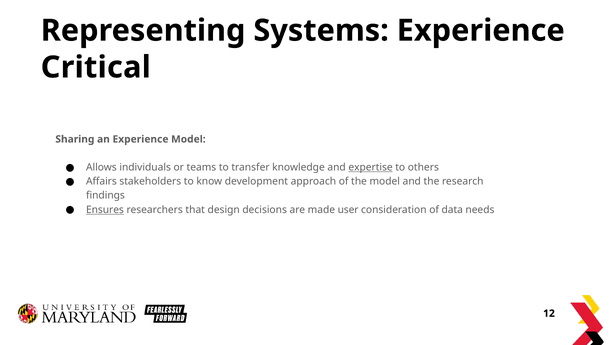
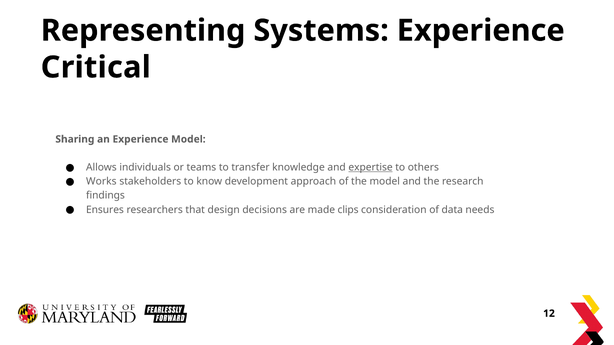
Affairs: Affairs -> Works (101, 182)
Ensures underline: present -> none (105, 210)
user: user -> clips (348, 210)
